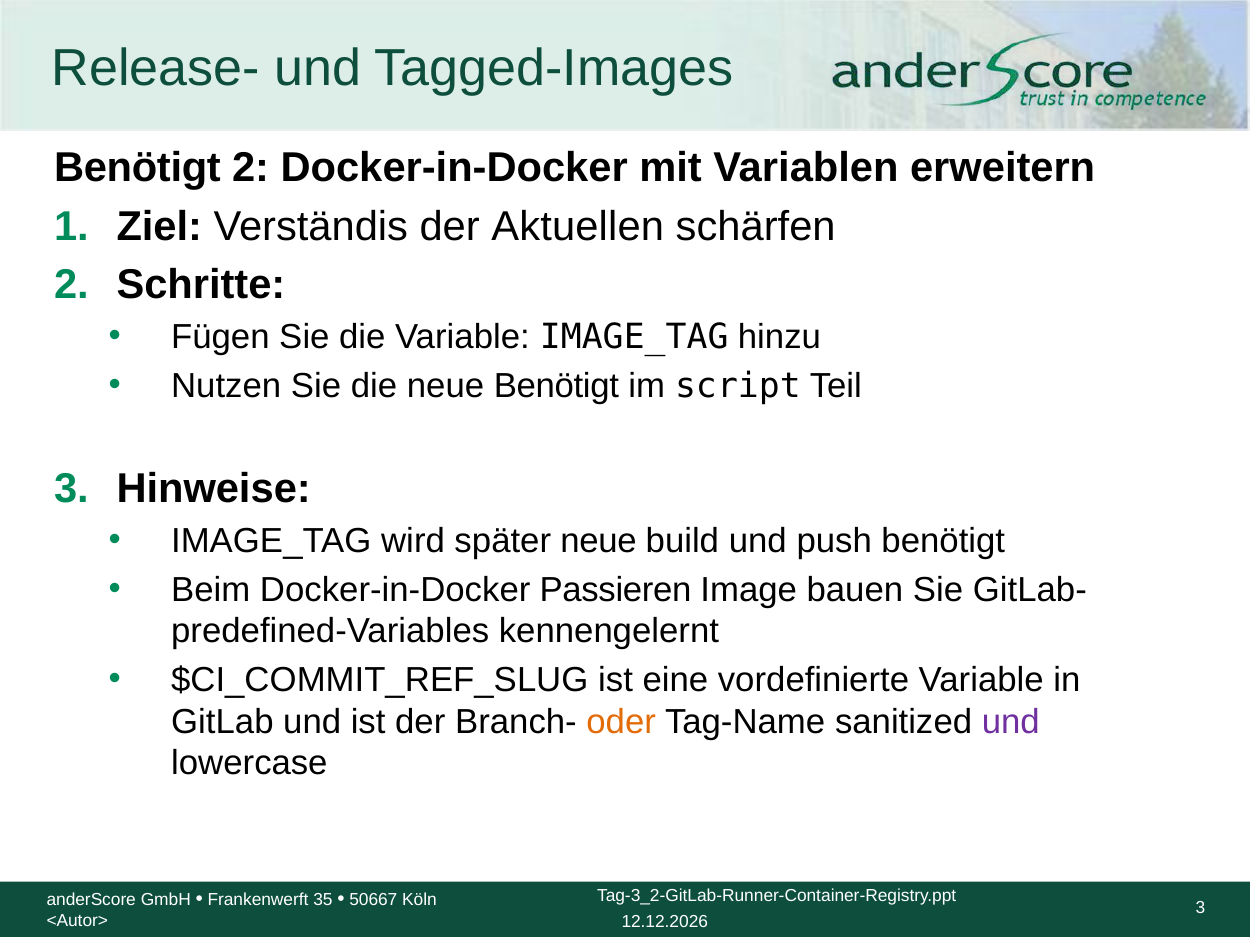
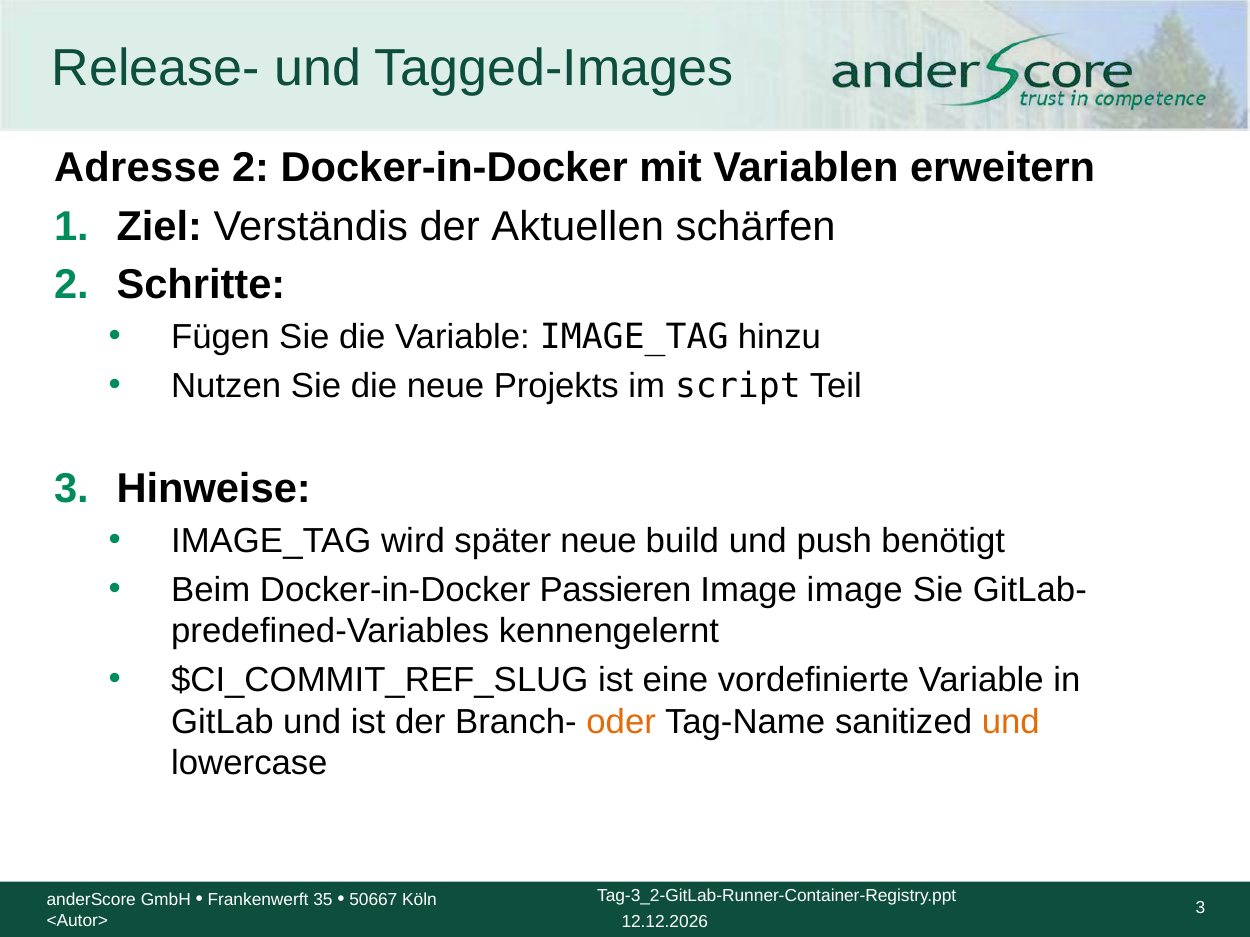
Benötigt: Benötigt -> Adresse (137, 168)
neue Benötigt: Benötigt -> Projekts (556, 386)
Image bauen: bauen -> image (855, 590)
und colour: purple -> orange (1011, 722)
